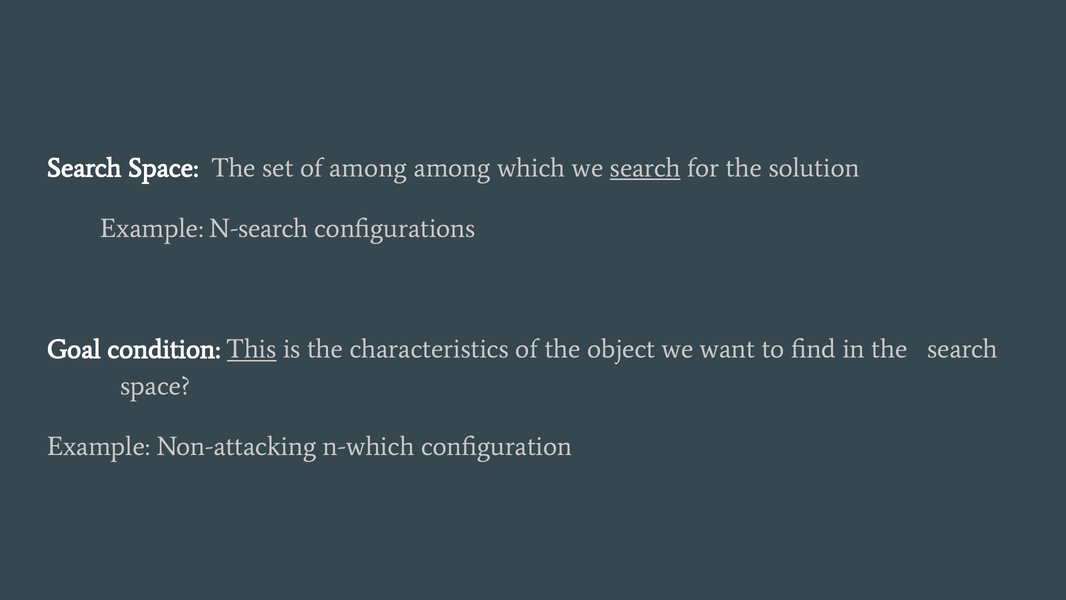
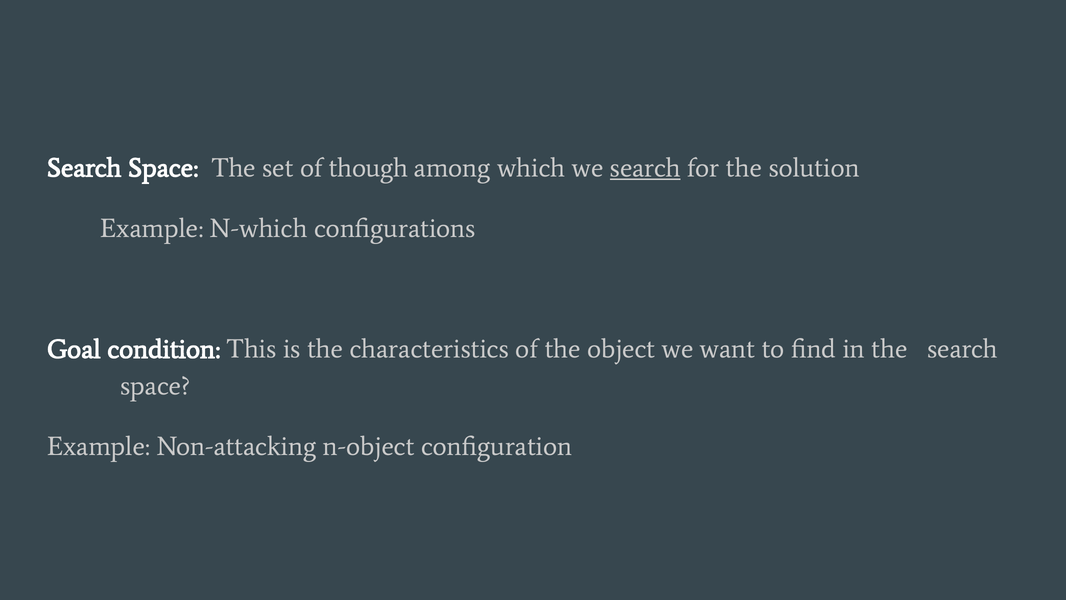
of among: among -> though (368, 168)
N-search: N-search -> N-which (259, 228)
This underline: present -> none (252, 349)
n-which: n-which -> n-object (369, 446)
